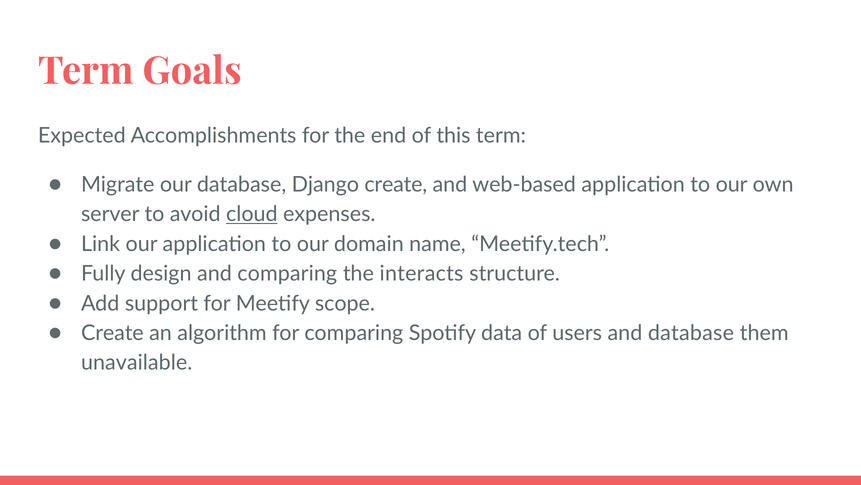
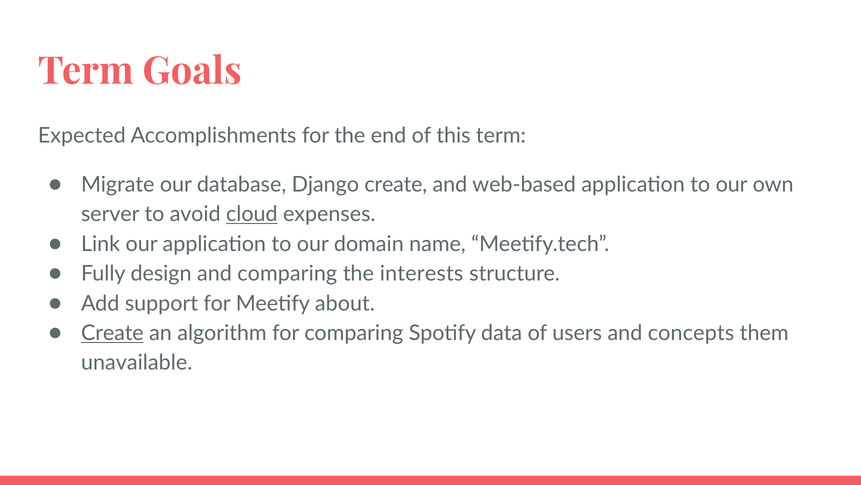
interacts: interacts -> interests (422, 273)
scope: scope -> about (345, 303)
Create underline: none -> present (112, 333)
and database: database -> concepts (691, 333)
